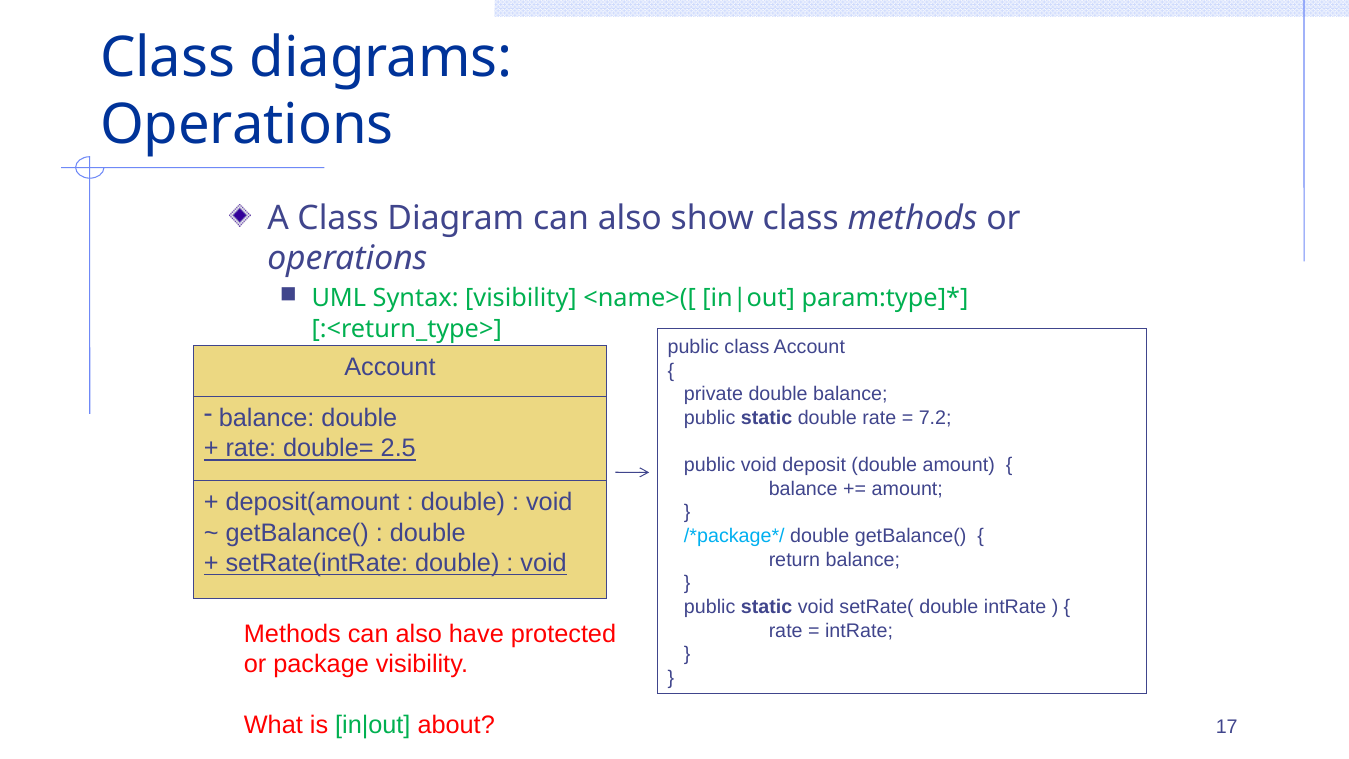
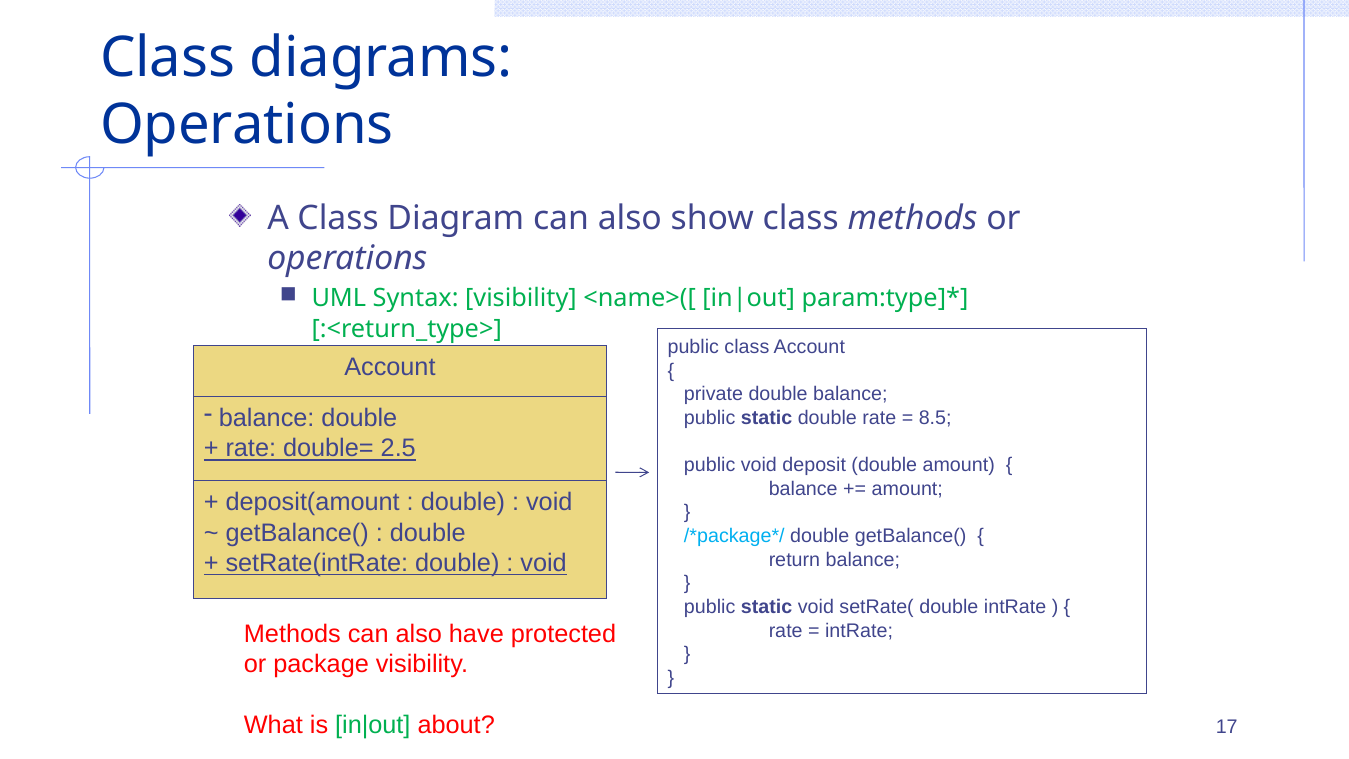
7.2: 7.2 -> 8.5 (935, 418)
